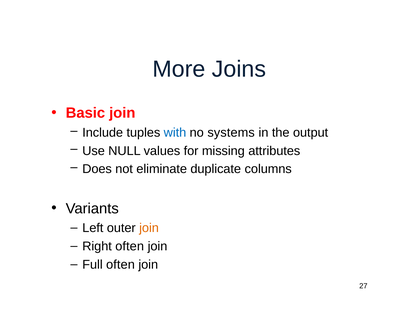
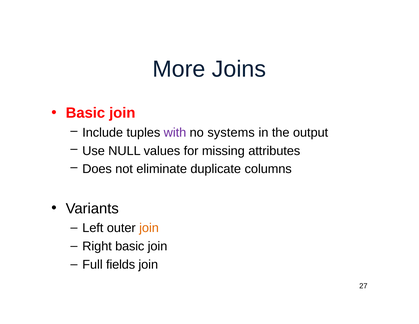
with colour: blue -> purple (175, 132)
Right often: often -> basic (130, 246)
Full often: often -> fields (121, 264)
